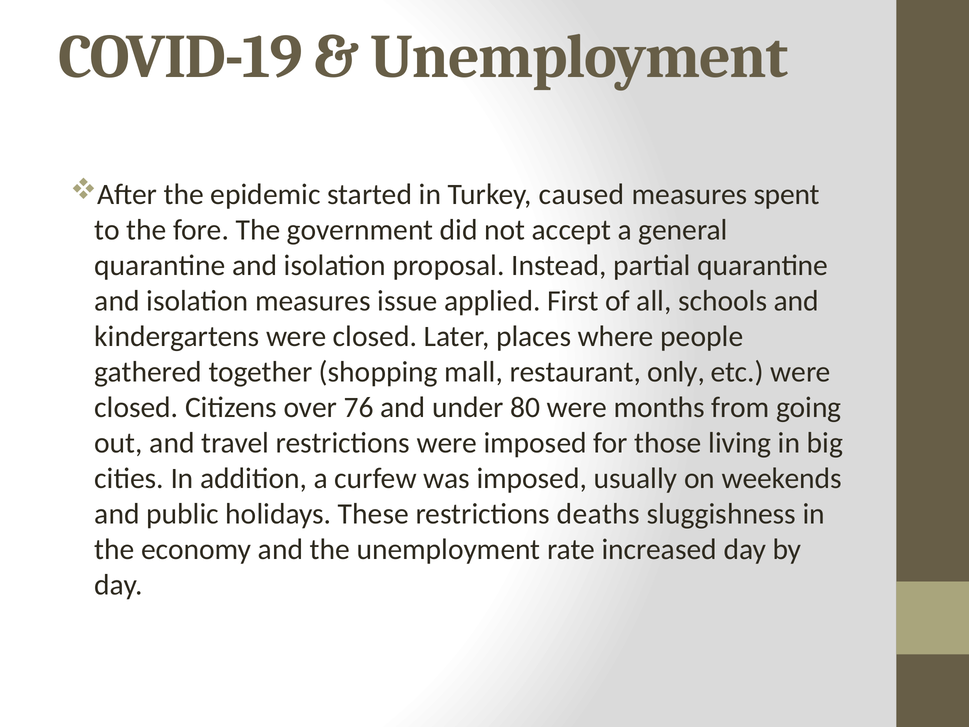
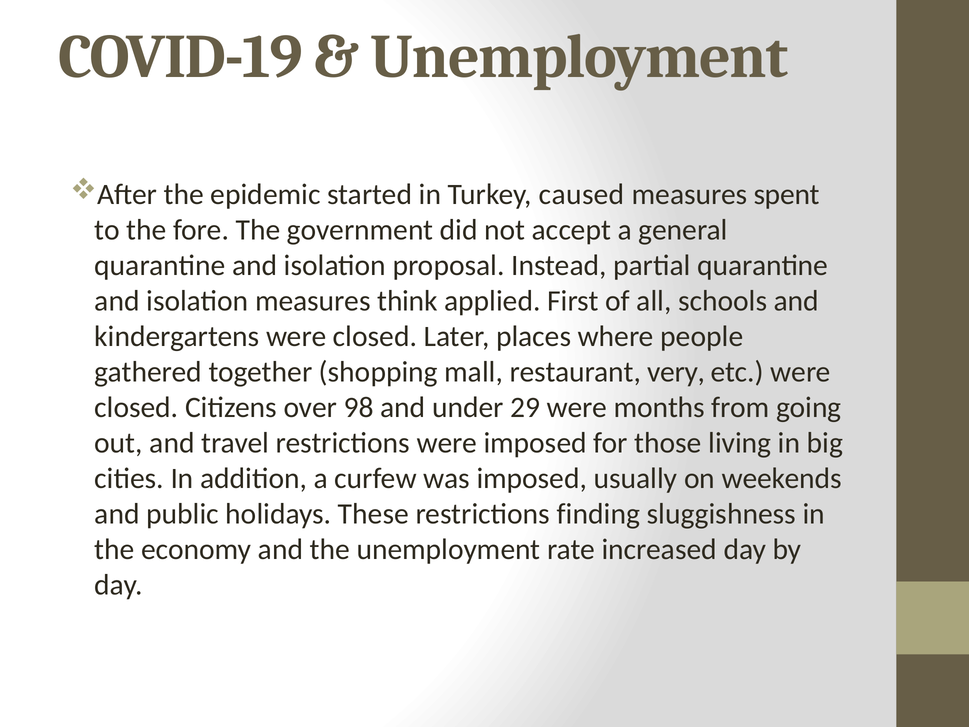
issue: issue -> think (408, 301)
only: only -> very (676, 372)
76: 76 -> 98 (359, 407)
80: 80 -> 29 (525, 407)
deaths: deaths -> finding (598, 514)
